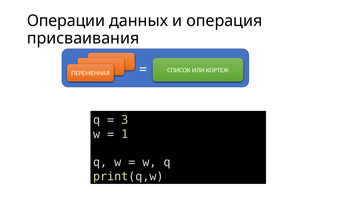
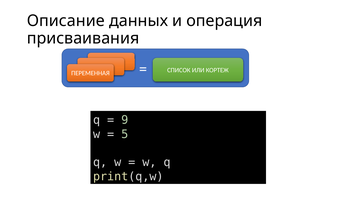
Операции: Операции -> Описание (66, 21)
3: 3 -> 9 (125, 120)
1: 1 -> 5 (125, 134)
